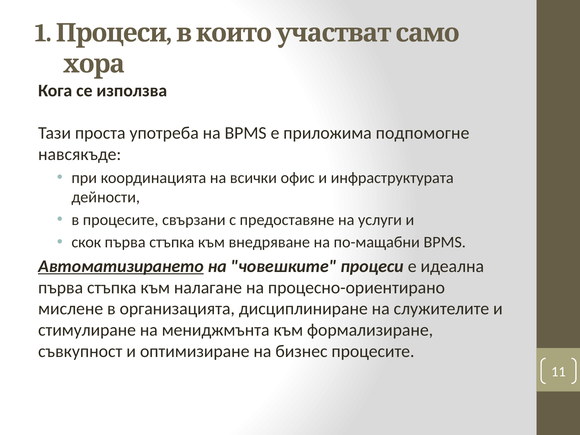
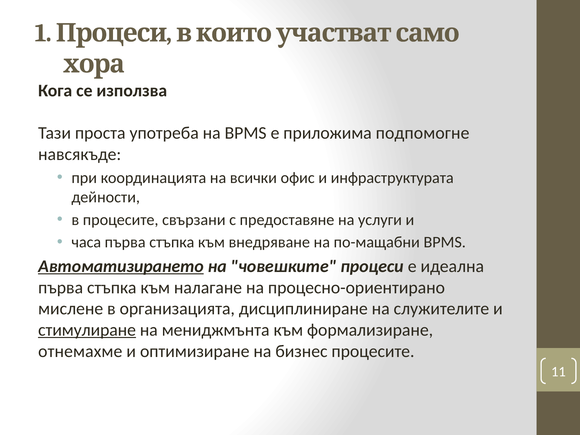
скок: скок -> часа (86, 242)
стимулиране underline: none -> present (87, 330)
съвкупност: съвкупност -> отнемахме (80, 351)
